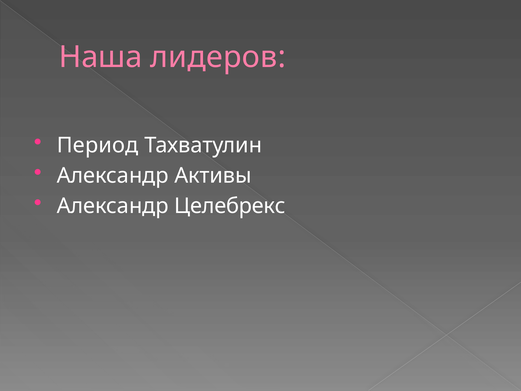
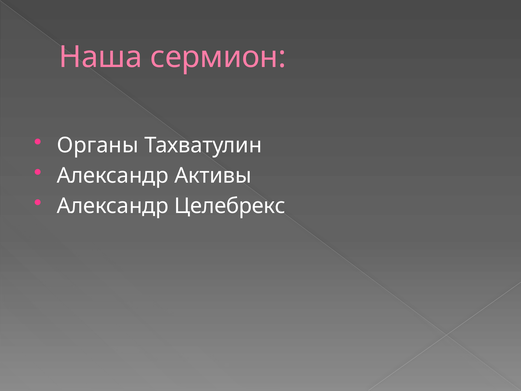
лидеров: лидеров -> сермион (218, 57)
Период: Период -> Органы (98, 145)
